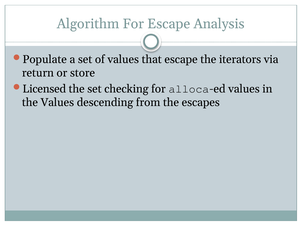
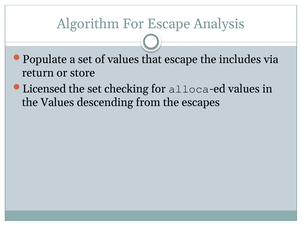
iterators: iterators -> includes (240, 60)
